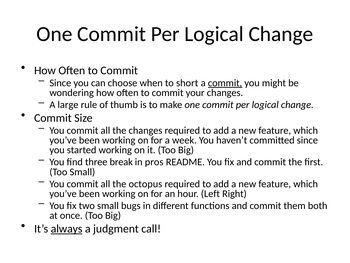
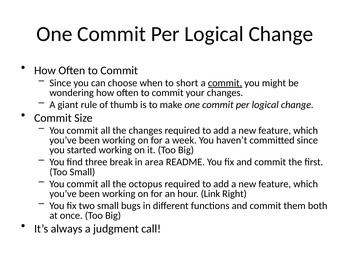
large: large -> giant (68, 105)
pros: pros -> area (154, 162)
Left: Left -> Link (210, 193)
always underline: present -> none (67, 228)
